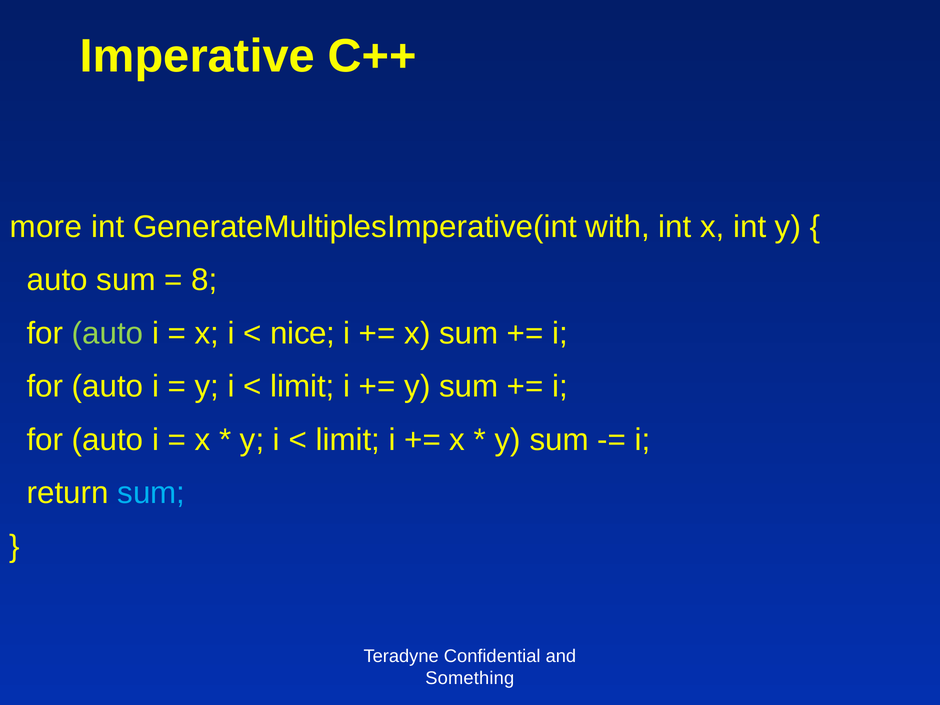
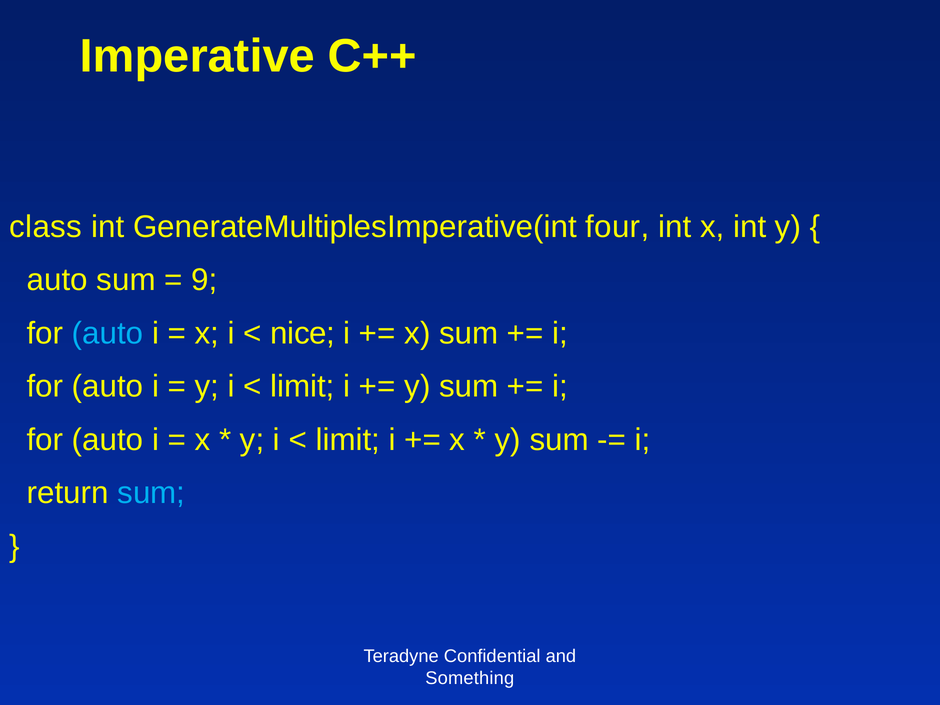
more: more -> class (46, 227)
with: with -> four (617, 227)
8: 8 -> 9 (204, 280)
auto colour: light green -> light blue (108, 333)
